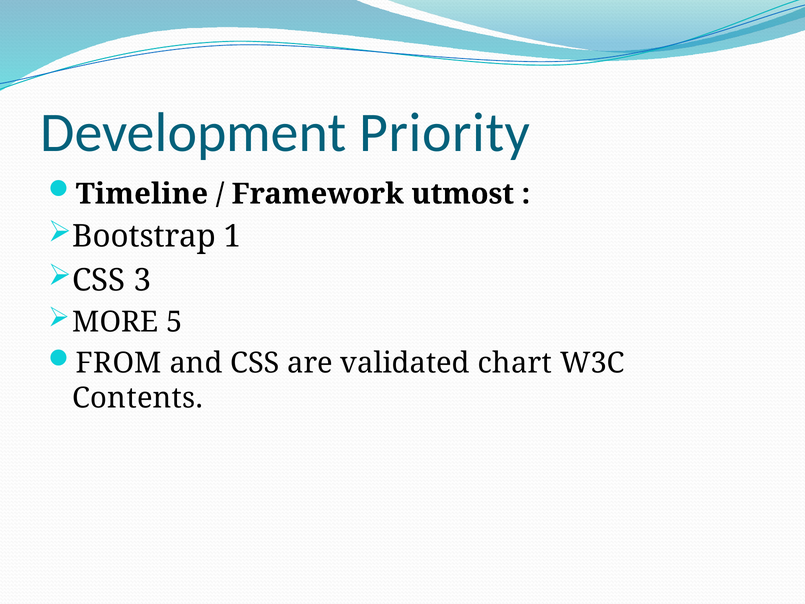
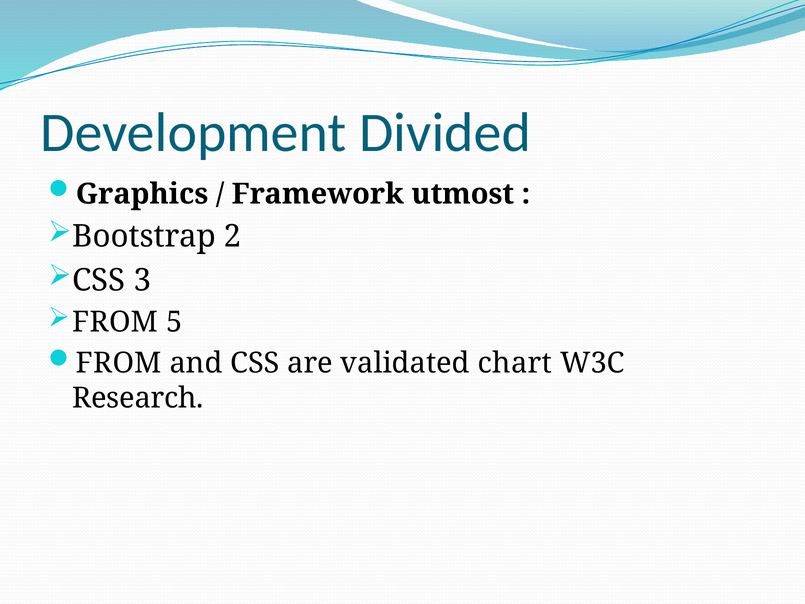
Priority: Priority -> Divided (445, 133)
Timeline: Timeline -> Graphics (142, 194)
1: 1 -> 2 (233, 236)
MORE: MORE -> FROM (115, 322)
Contents: Contents -> Research (138, 398)
